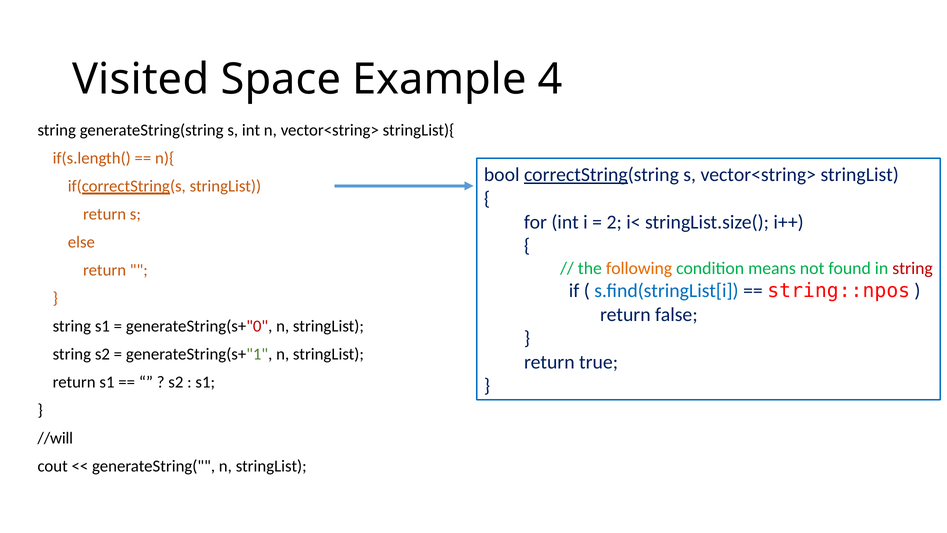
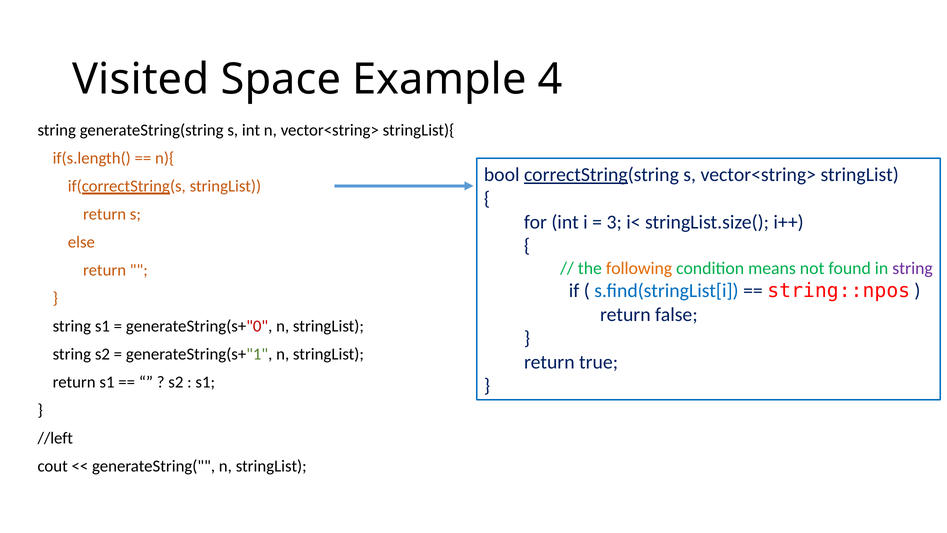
2: 2 -> 3 (614, 222)
string colour: red -> purple (913, 268)
//will: //will -> //left (55, 438)
